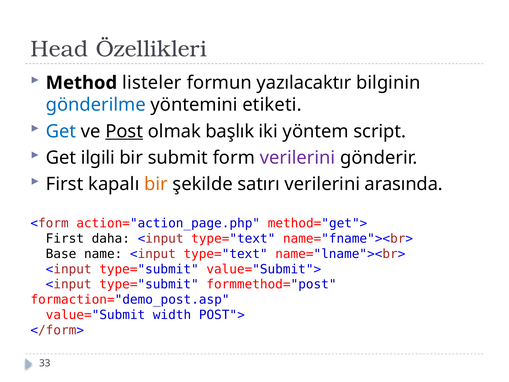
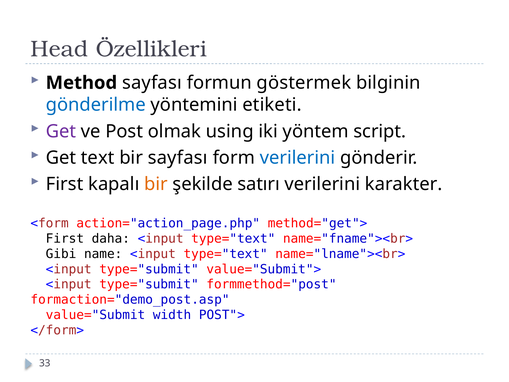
Method listeler: listeler -> sayfası (152, 83)
yazılacaktır: yazılacaktır -> göstermek (304, 83)
Get colour: blue -> purple (61, 131)
Post underline: present -> none (124, 131)
başlık: başlık -> using (230, 131)
ilgili: ilgili -> text (98, 158)
bir submit: submit -> sayfası (178, 158)
verilerini colour: purple -> blue (298, 158)
arasında: arasında -> karakter (404, 184)
Base: Base -> Gibi (61, 254)
